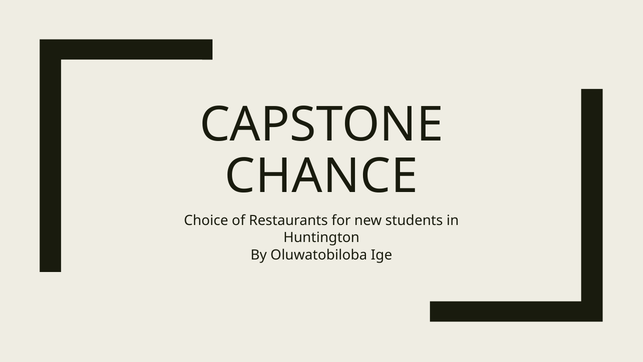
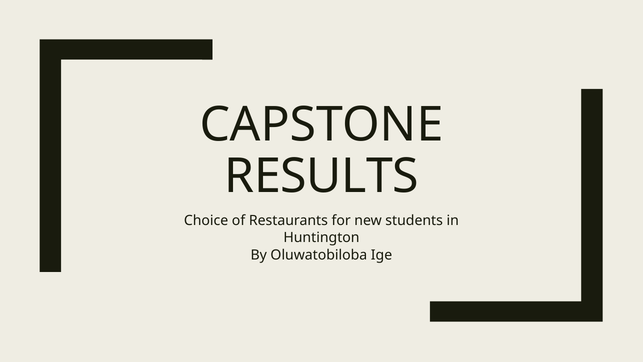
CHANCE: CHANCE -> RESULTS (322, 176)
